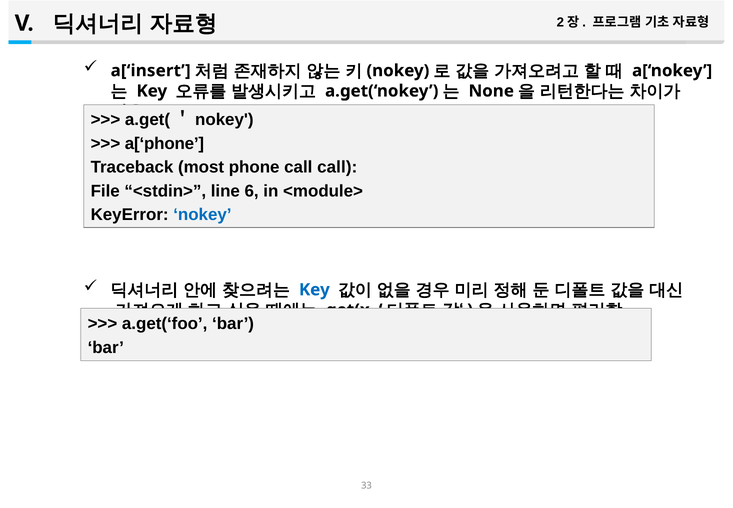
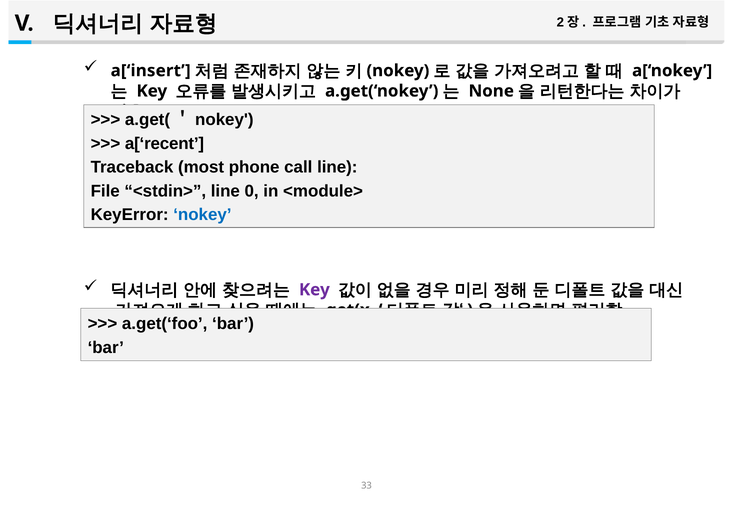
a[‘phone: a[‘phone -> a[‘recent (164, 144)
call call: call -> line (337, 167)
6: 6 -> 0 (252, 191)
Key colour: blue -> purple (314, 290)
